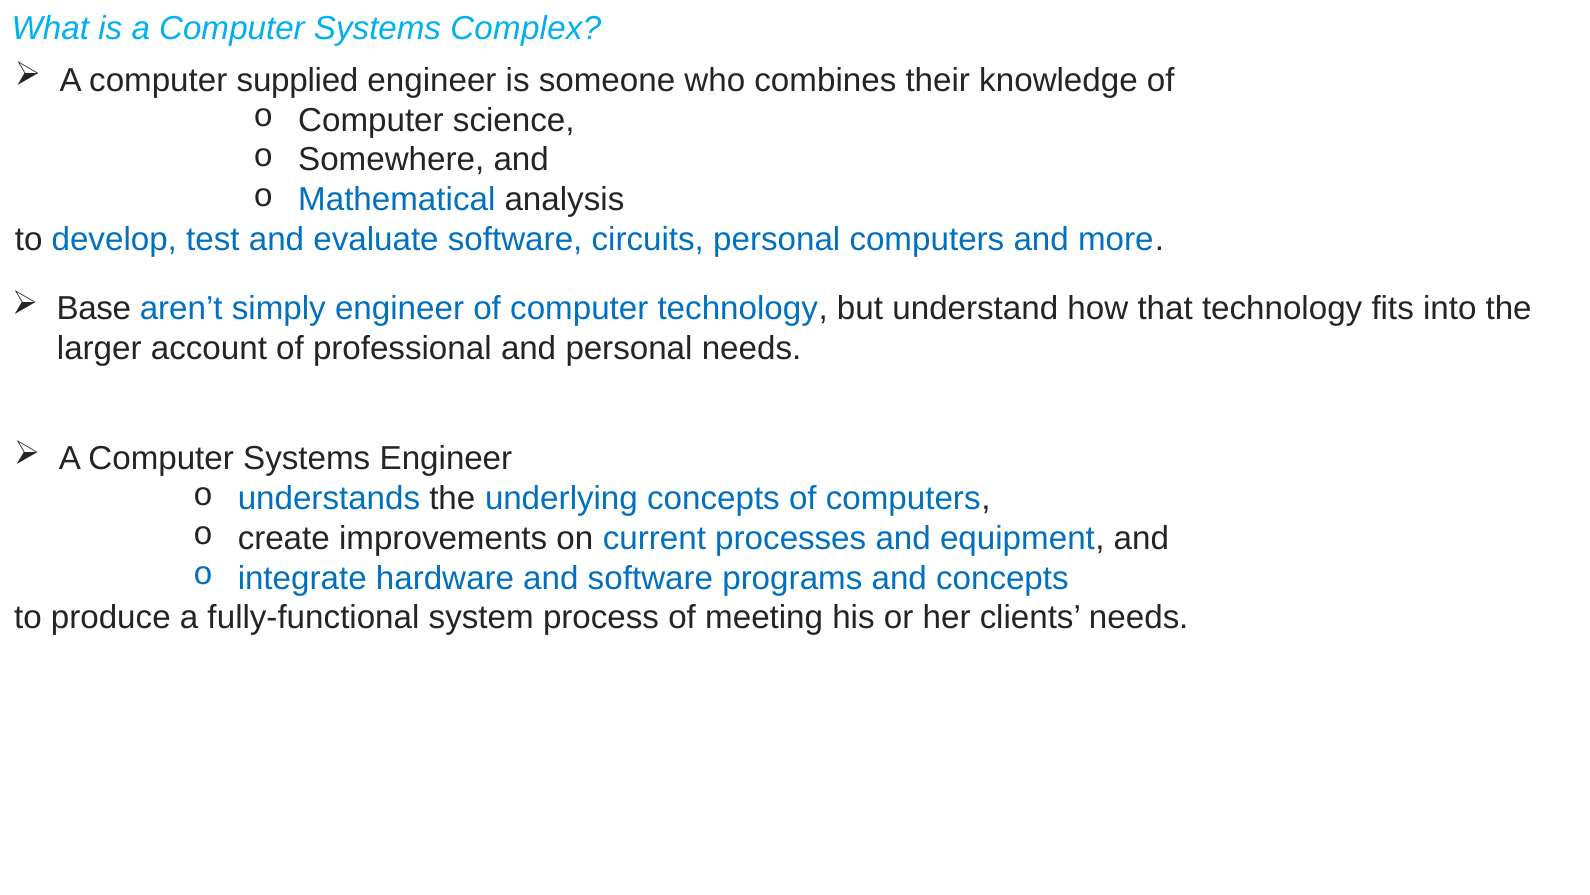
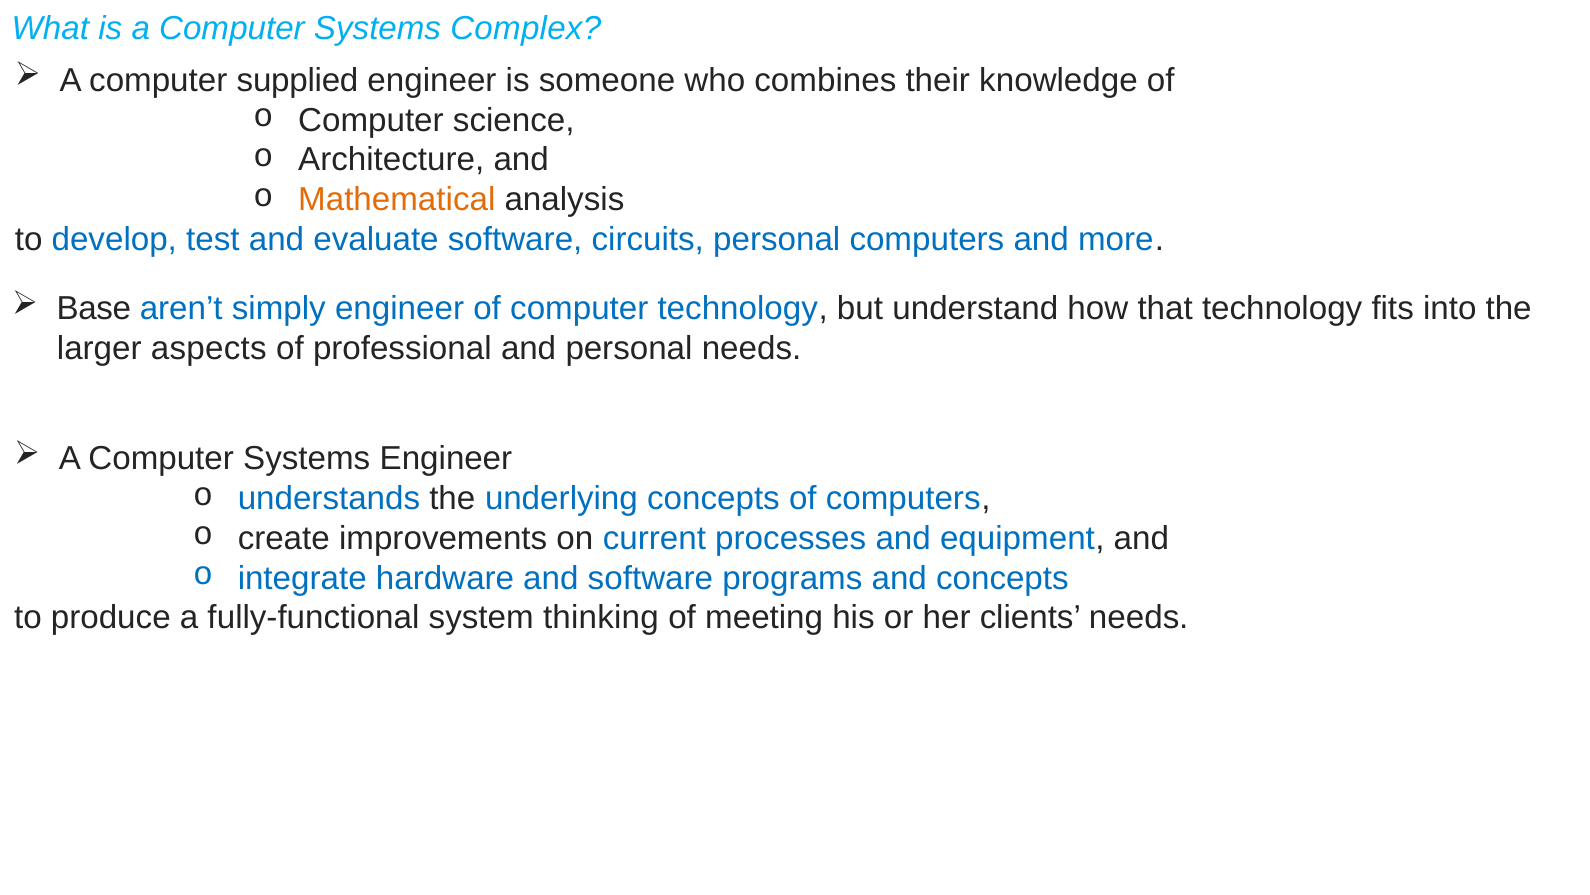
Somewhere: Somewhere -> Architecture (391, 160)
Mathematical colour: blue -> orange (397, 200)
account: account -> aspects (209, 348)
process: process -> thinking (601, 618)
